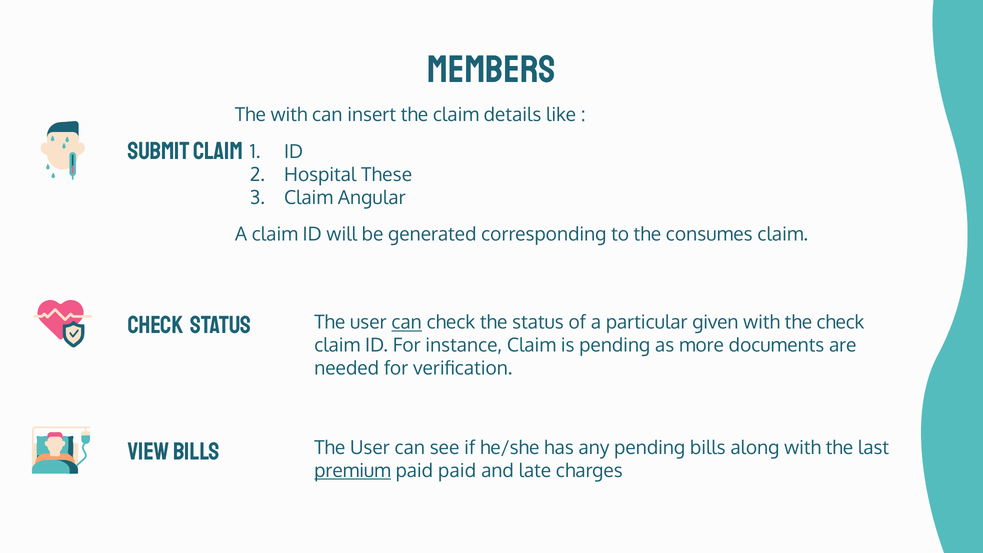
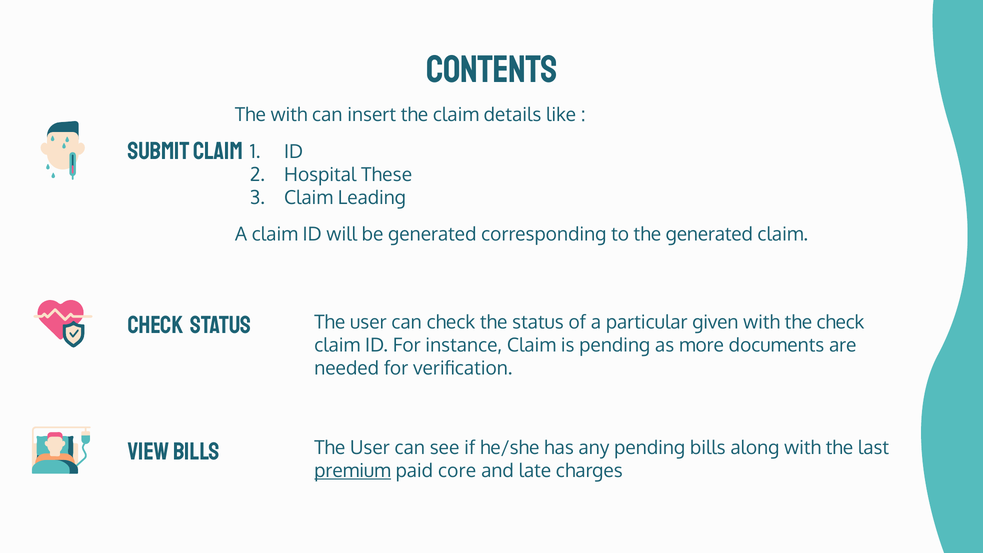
MEMBERS: MEMBERS -> CONTENTS (492, 70)
Angular: Angular -> Leading (372, 198)
the consumes: consumes -> generated (709, 234)
can underline: present -> none (407, 323)
paid paid: paid -> core (457, 471)
